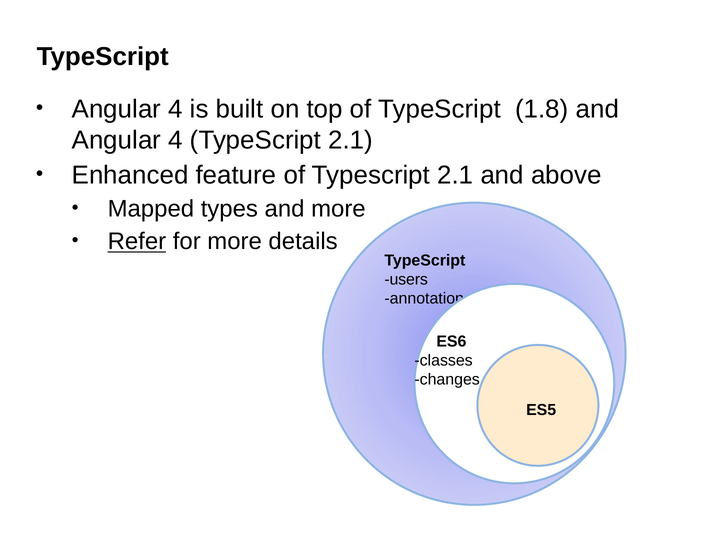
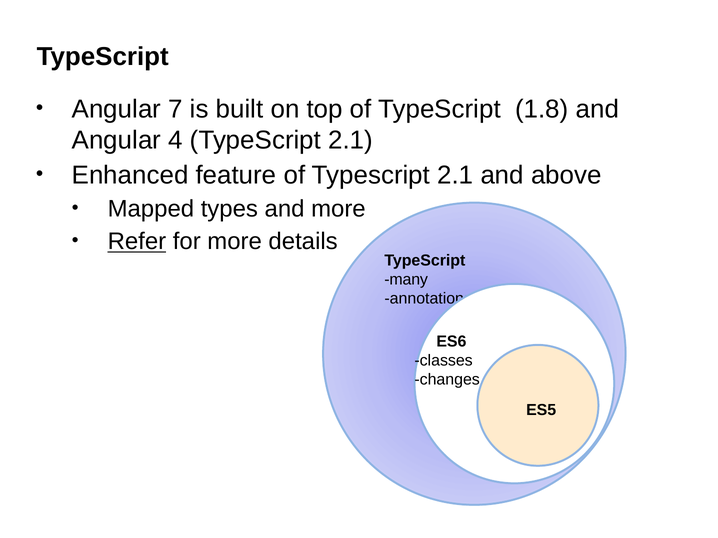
4: 4 -> 7 (176, 109)
users: users -> many (406, 280)
